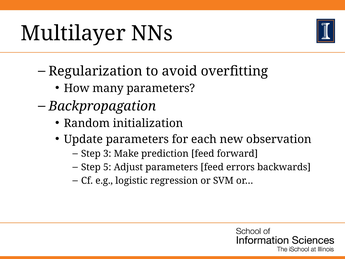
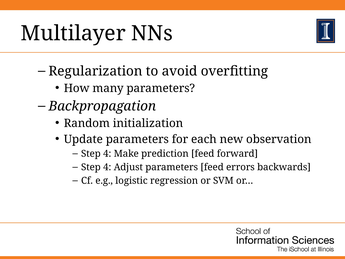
3: 3 -> 4 (107, 154)
5: 5 -> 4 (107, 167)
